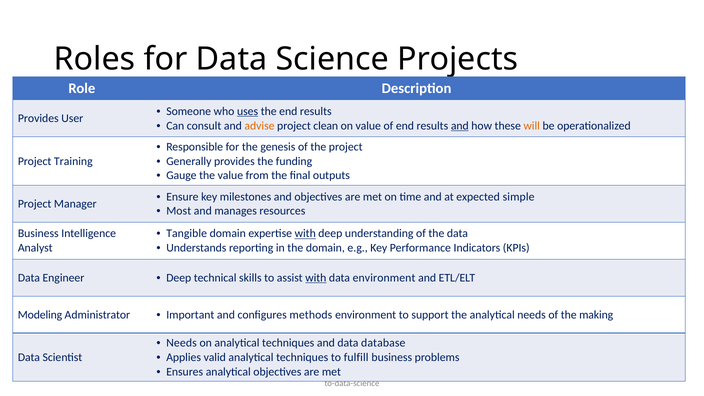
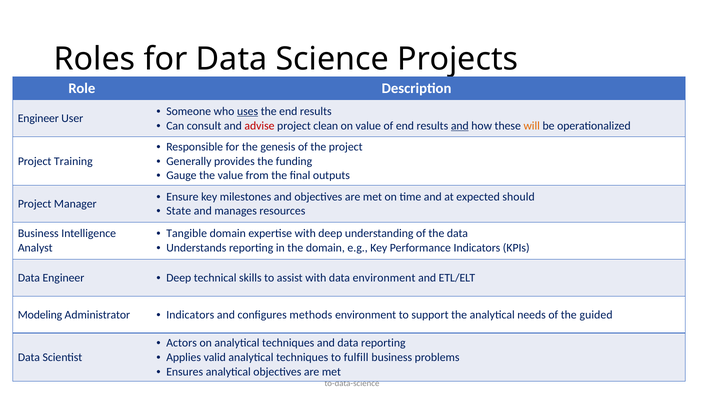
Provides: Provides -> Engineer (38, 119)
advise colour: orange -> red (259, 126)
simple: simple -> should (519, 197)
Most: Most -> State (179, 211)
with underline: present -> none (305, 234)
with underline: present -> none (316, 278)
Important: Important -> Indicators (190, 315)
making: making -> guided (596, 315)
Needs: Needs -> Actors (182, 343)
data database: database -> reporting (383, 343)
